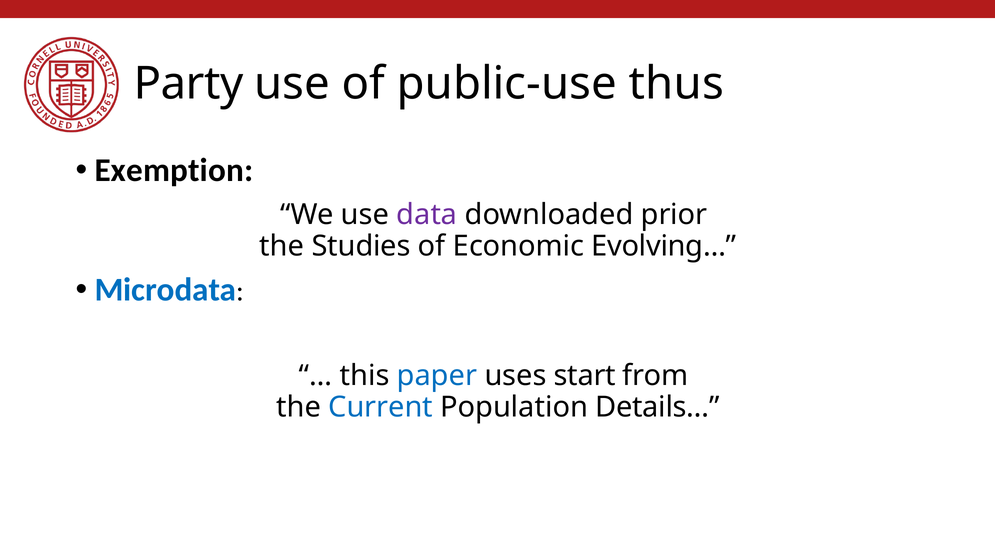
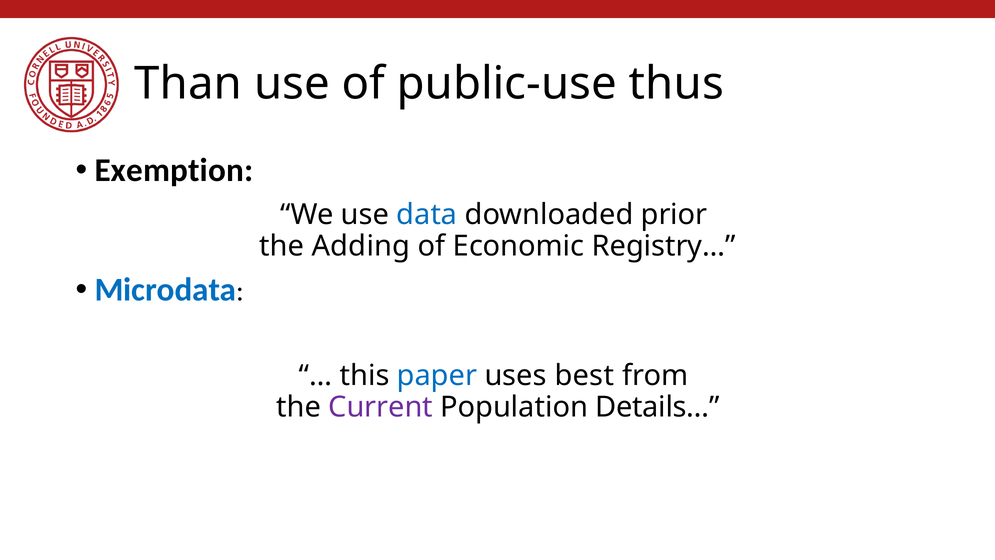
Party: Party -> Than (188, 84)
data colour: purple -> blue (427, 214)
Studies: Studies -> Adding (361, 246)
Evolving…: Evolving… -> Registry… (664, 246)
start: start -> best (584, 375)
Current colour: blue -> purple (381, 407)
